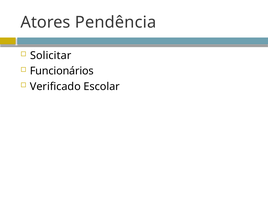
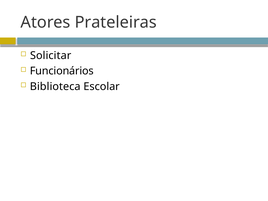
Pendência: Pendência -> Prateleiras (116, 22)
Verificado: Verificado -> Biblioteca (55, 87)
